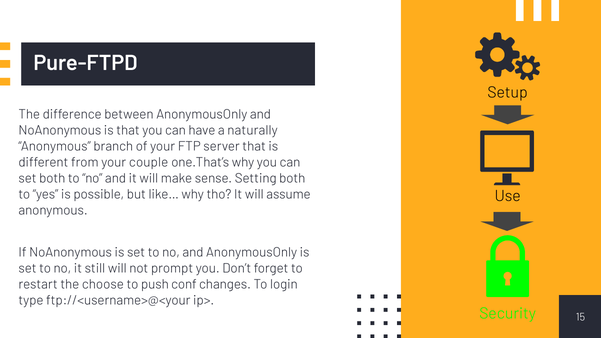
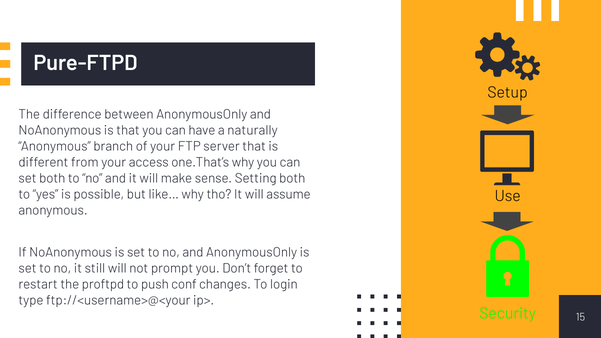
couple: couple -> access (149, 162)
choose: choose -> proftpd (103, 285)
